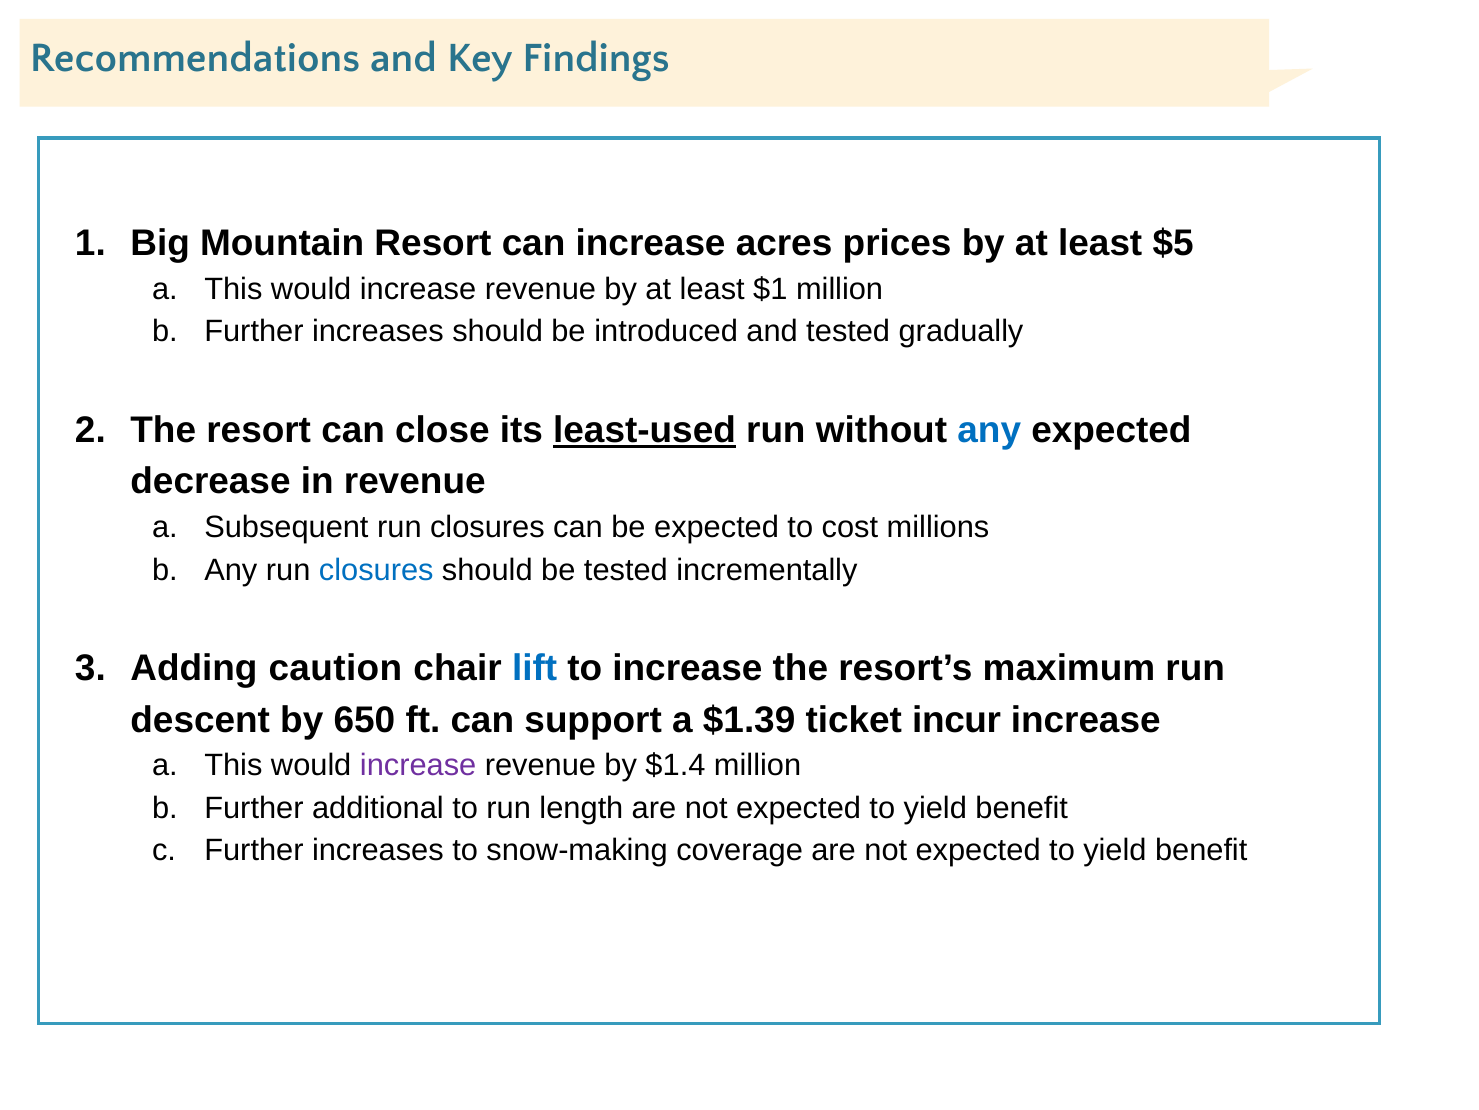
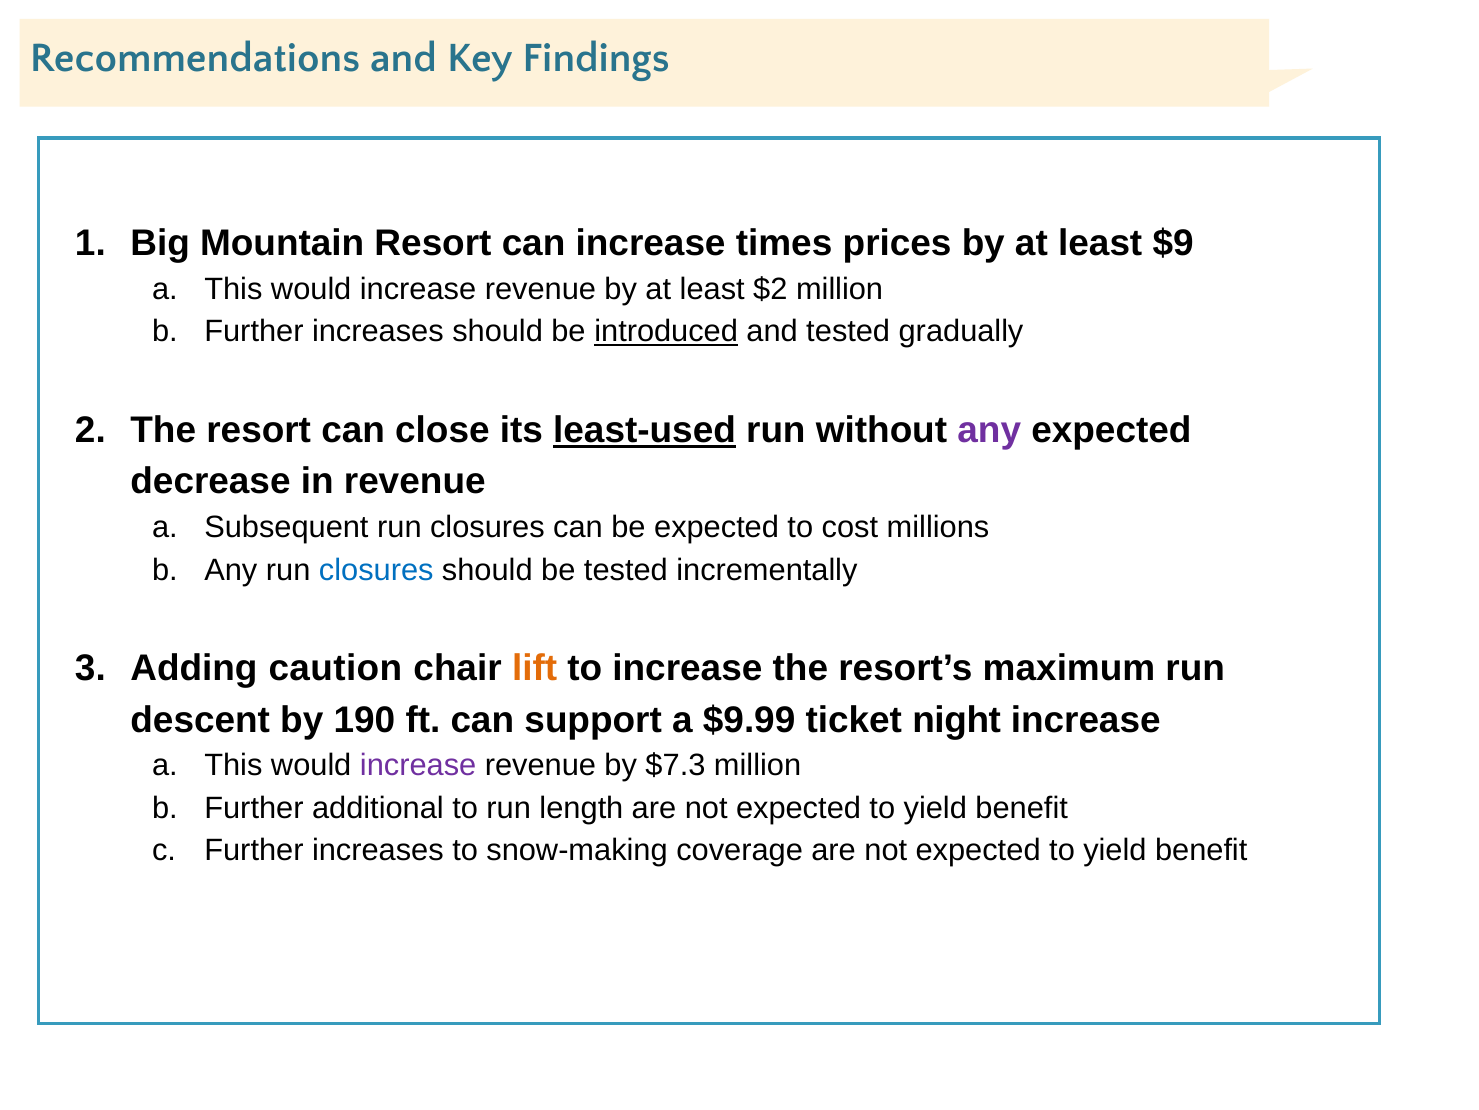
acres: acres -> times (784, 243)
$5: $5 -> $9 (1173, 243)
$1: $1 -> $2 (770, 289)
introduced underline: none -> present (666, 332)
any colour: blue -> purple (989, 430)
lift colour: blue -> orange (535, 668)
650: 650 -> 190 (364, 719)
$1.39: $1.39 -> $9.99 (749, 719)
incur: incur -> night (957, 719)
$1.4: $1.4 -> $7.3 (675, 765)
